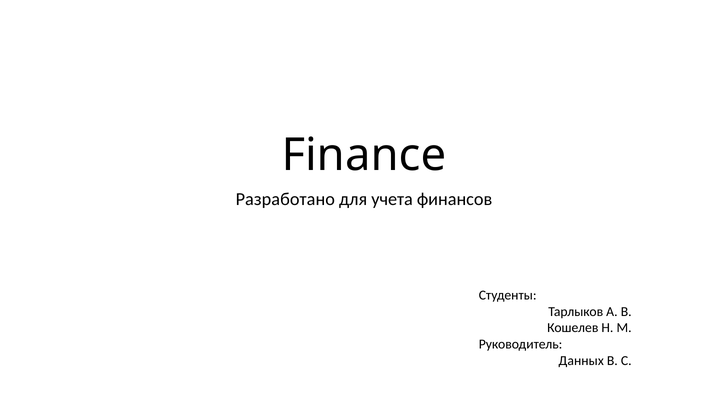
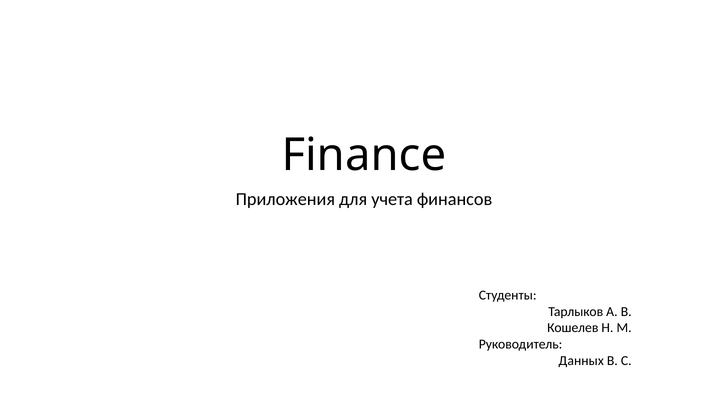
Разработано: Разработано -> Приложения (285, 199)
